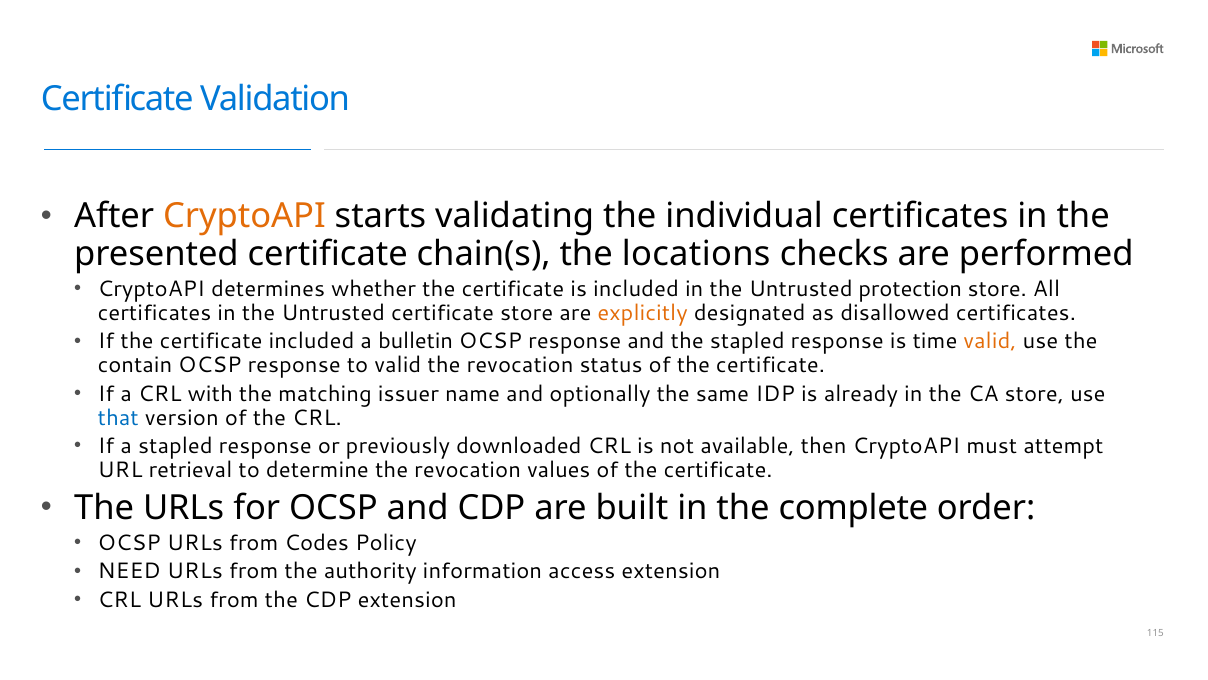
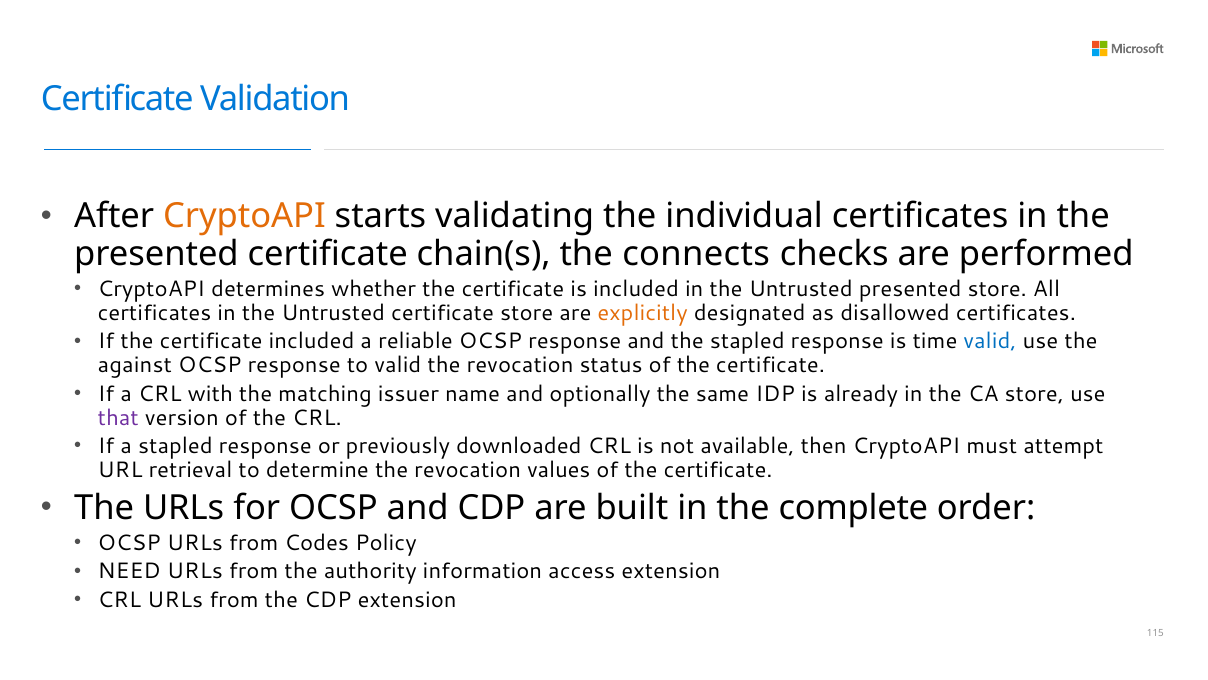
locations: locations -> connects (696, 253)
Untrusted protection: protection -> presented (910, 289)
bulletin: bulletin -> reliable (415, 341)
valid colour: orange -> blue (990, 341)
contain: contain -> against (135, 365)
that colour: blue -> purple (118, 417)
